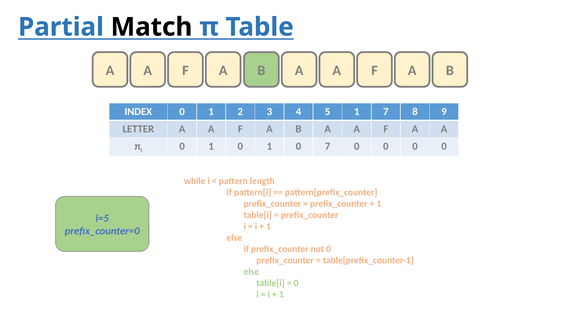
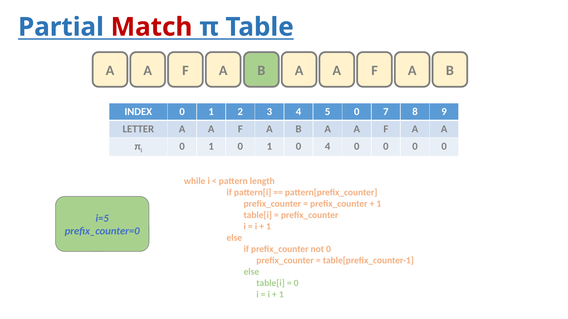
Match colour: black -> red (151, 27)
5 1: 1 -> 0 (357, 112)
0 7: 7 -> 4 (328, 147)
